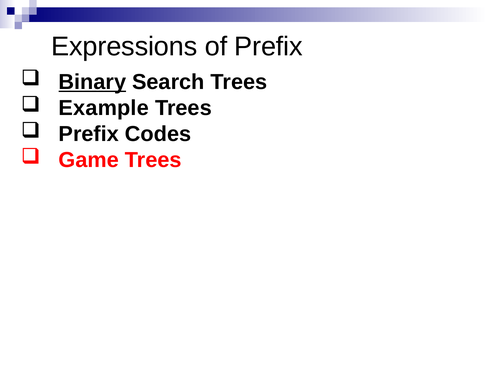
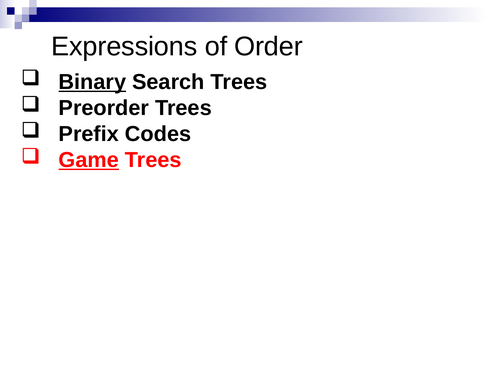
of Prefix: Prefix -> Order (268, 47)
Example: Example -> Preorder (104, 108)
Game underline: none -> present (89, 160)
